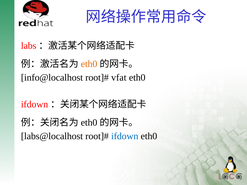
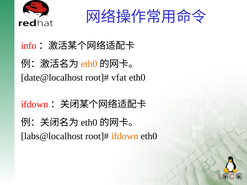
labs: labs -> info (29, 46)
info@localhost: info@localhost -> date@localhost (52, 78)
ifdown colour: blue -> orange (125, 136)
